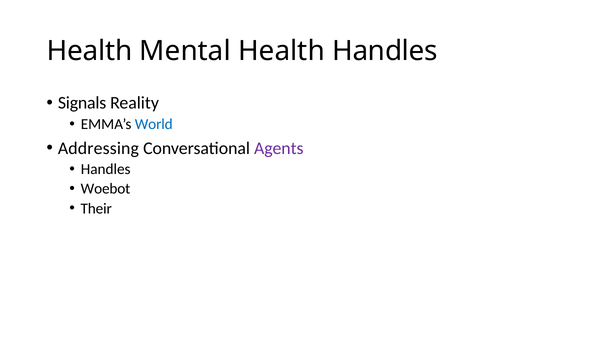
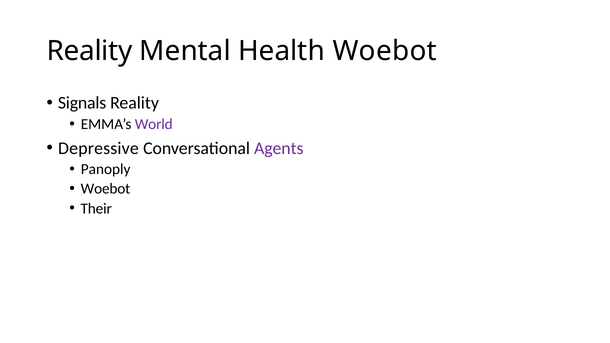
Health: Health -> Reality (90, 51)
Health Handles: Handles -> Woebot (385, 51)
World colour: blue -> purple (154, 124)
Addressing: Addressing -> Depressive (98, 148)
Handles: Handles -> Panoply (106, 169)
